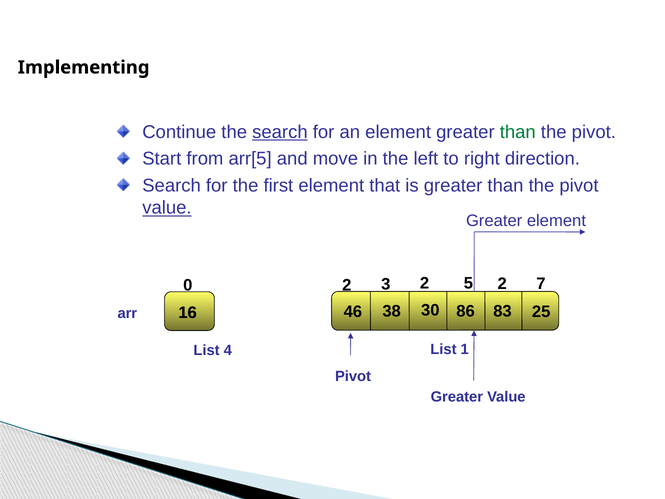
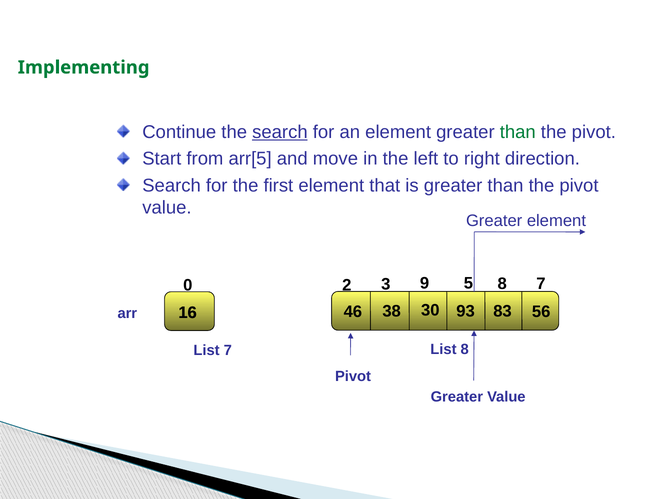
Implementing colour: black -> green (84, 67)
value underline: present -> none (167, 208)
5 2: 2 -> 8 (502, 284)
2 2: 2 -> 9 (425, 283)
86: 86 -> 93 (466, 311)
25: 25 -> 56 (541, 312)
List 4: 4 -> 7 (228, 350)
List 1: 1 -> 8 (465, 349)
